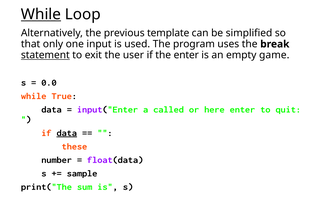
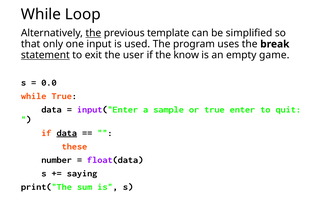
While underline: present -> none (41, 14)
the underline: none -> present (93, 33)
the enter: enter -> know (186, 55)
called: called -> sample (169, 110)
or here: here -> true (214, 110)
sample: sample -> saying (82, 173)
